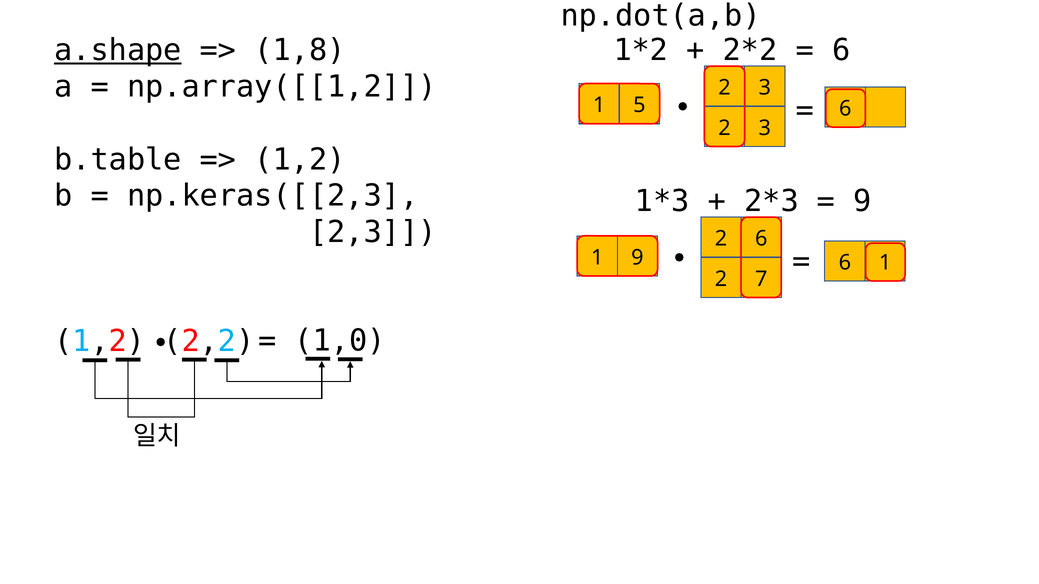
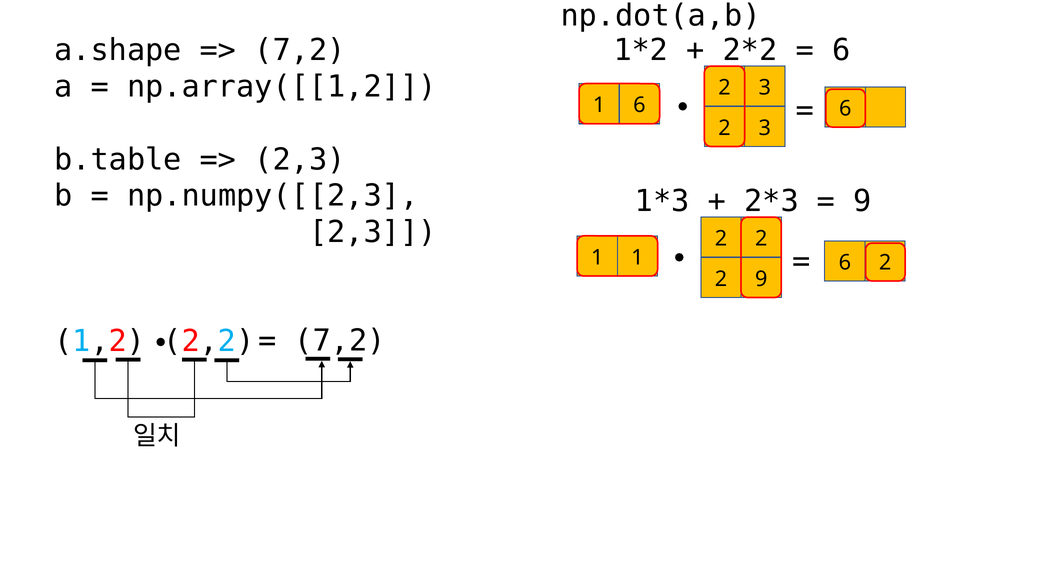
a.shape underline: present -> none (118, 50)
1,8: 1,8 -> 7,2 (300, 50)
1 5: 5 -> 6 (639, 105)
1,2: 1,2 -> 2,3 (300, 160)
np.keras([[2,3: np.keras([[2,3 -> np.numpy([[2,3 (273, 196)
6: 6 -> 2 (761, 239)
1 9: 9 -> 1 (637, 258)
1: 1 -> 2 (885, 263)
2 7: 7 -> 9 (761, 279)
1,0: 1,0 -> 7,2 (340, 341)
